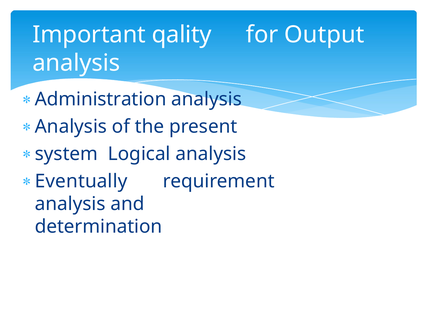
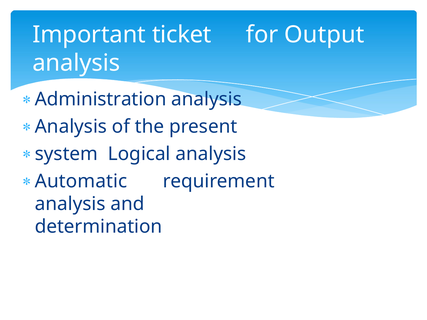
qality: qality -> ticket (182, 35)
Eventually: Eventually -> Automatic (81, 181)
